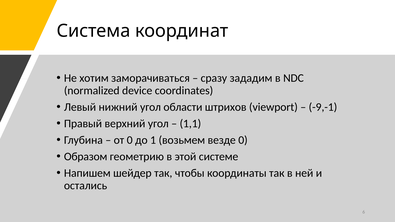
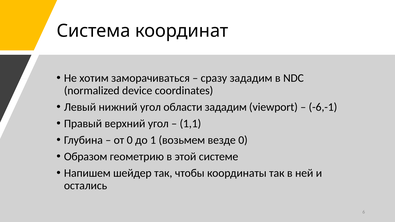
области штрихов: штрихов -> зададим (226, 107)
-9,-1: -9,-1 -> -6,-1 (323, 107)
